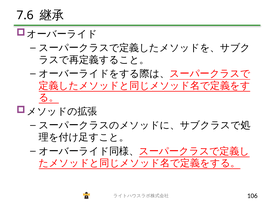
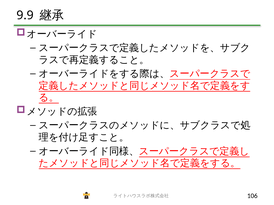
7.6: 7.6 -> 9.9 (25, 15)
